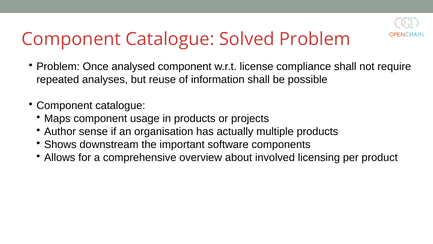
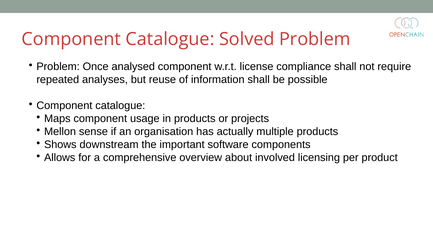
Author: Author -> Mellon (60, 131)
